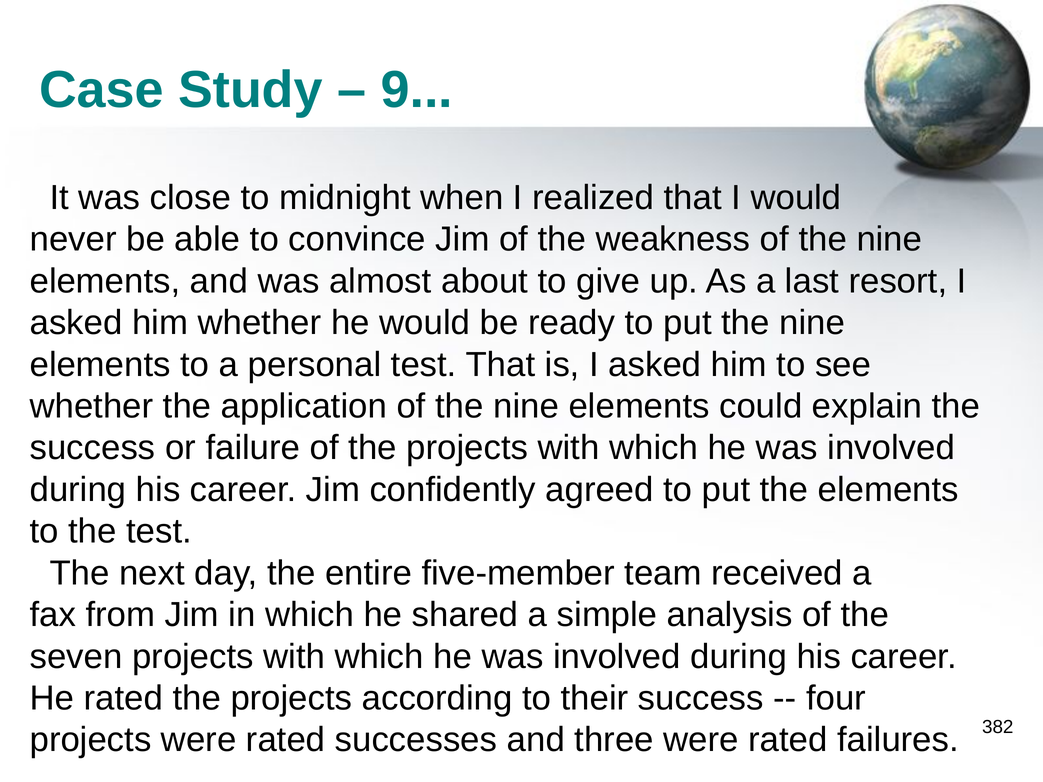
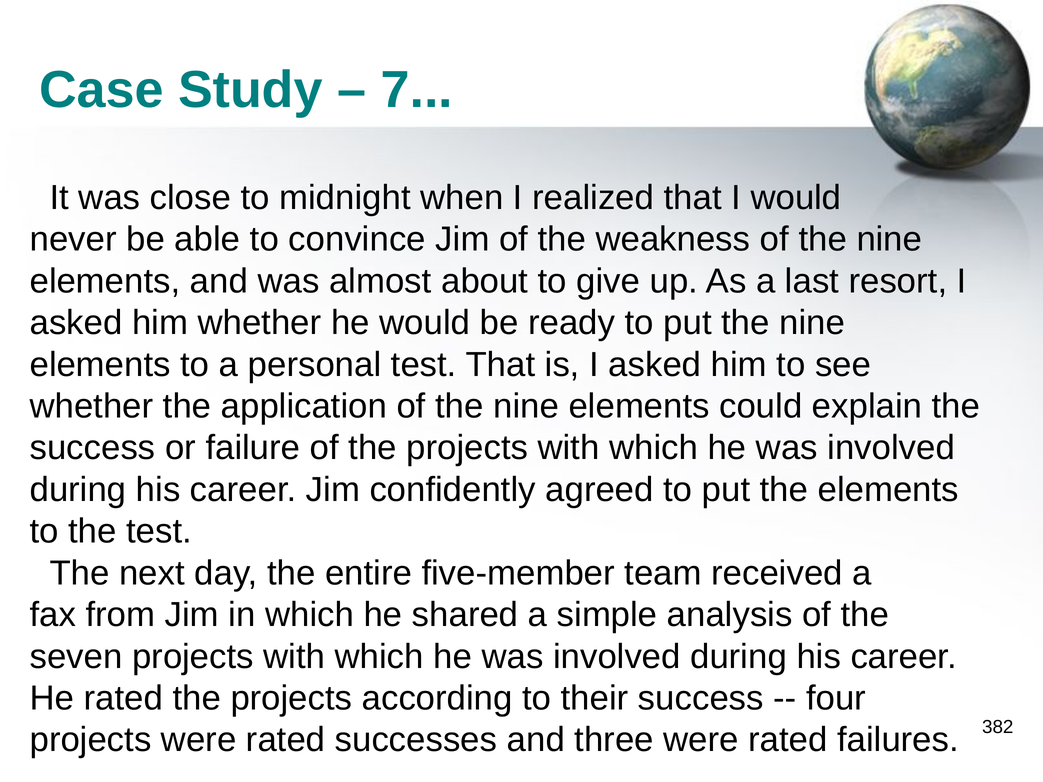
9: 9 -> 7 (417, 90)
